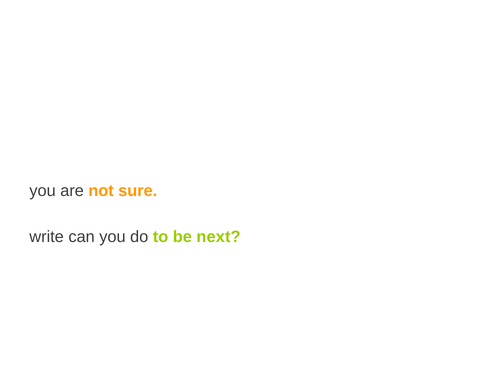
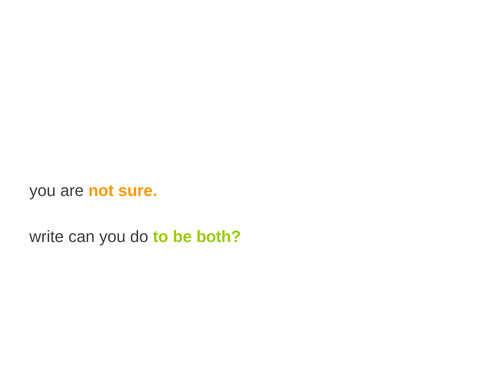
next: next -> both (219, 236)
